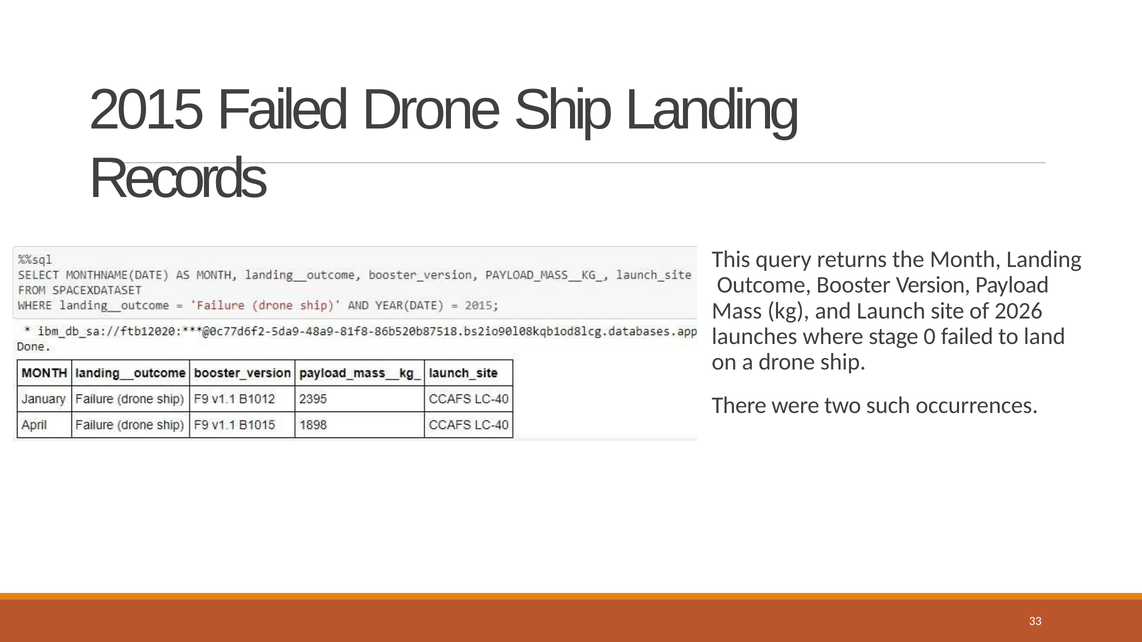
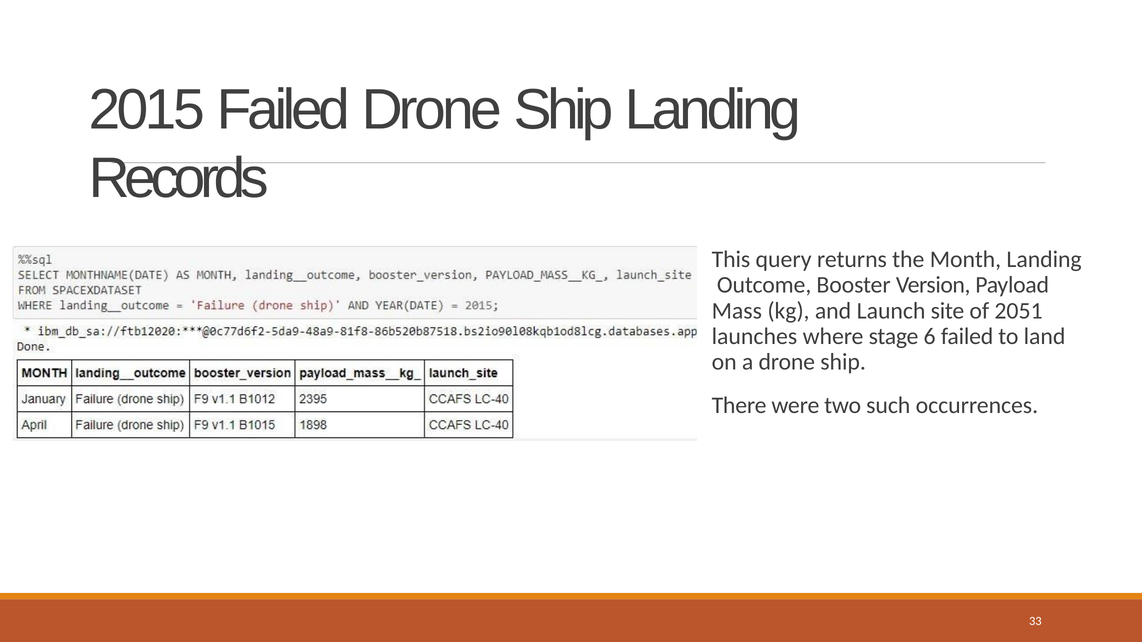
2026: 2026 -> 2051 (1019, 311)
0: 0 -> 6 (930, 337)
